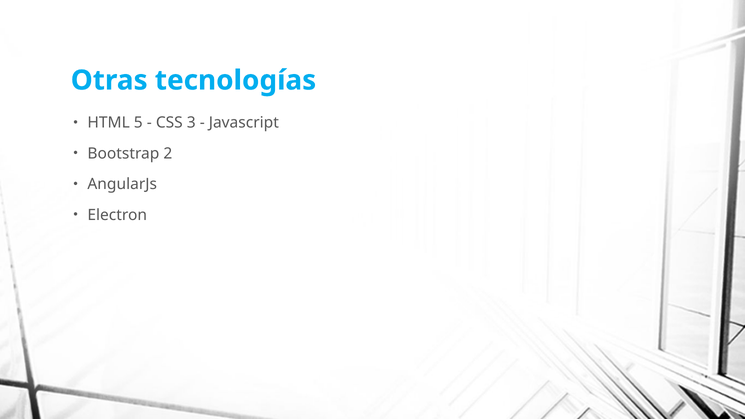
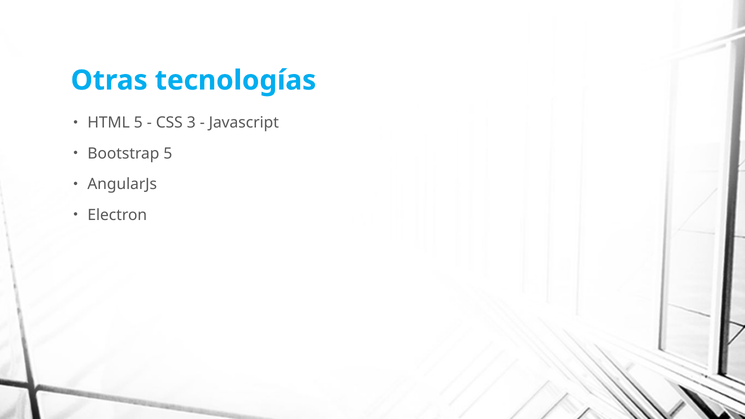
Bootstrap 2: 2 -> 5 (168, 154)
